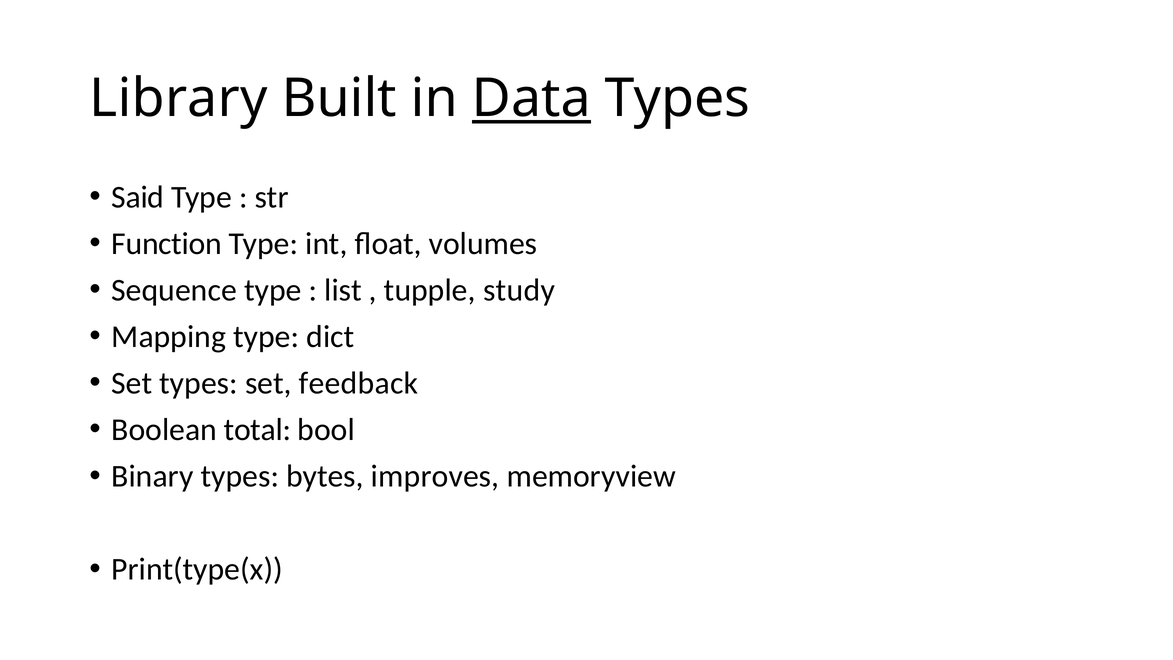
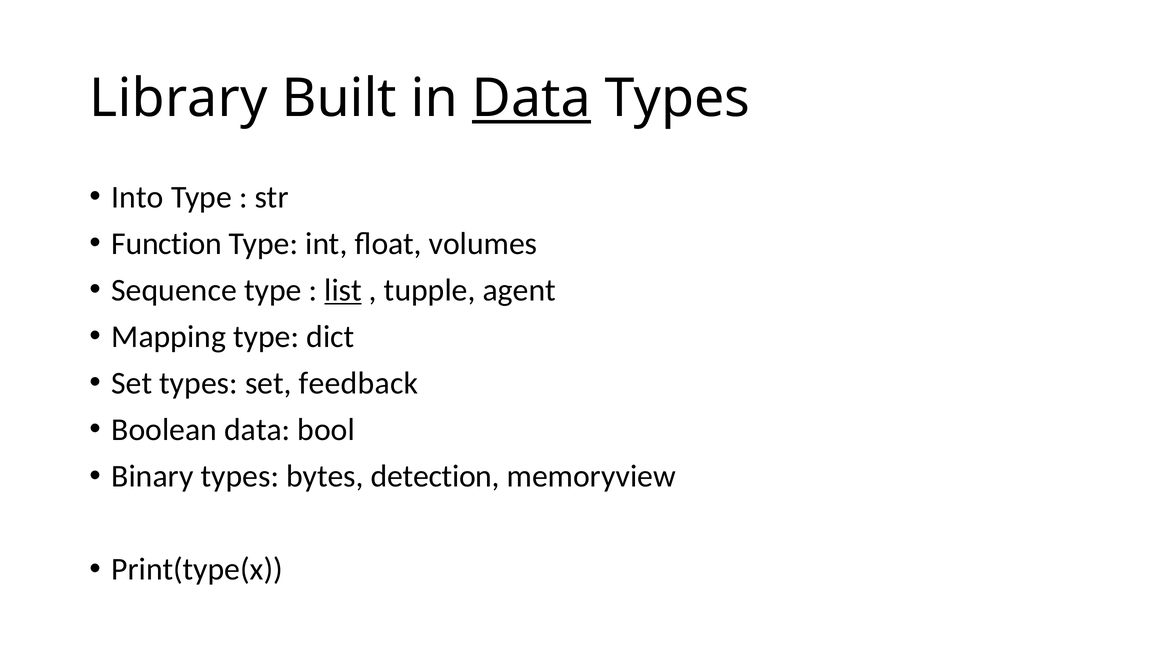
Said: Said -> Into (138, 197)
list underline: none -> present (343, 290)
study: study -> agent (519, 290)
Boolean total: total -> data (257, 430)
improves: improves -> detection (435, 476)
